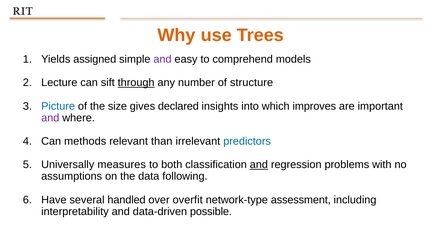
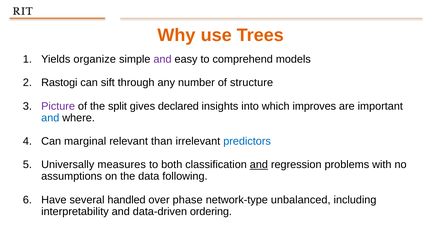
assigned: assigned -> organize (95, 59)
Lecture: Lecture -> Rastogi (59, 83)
through underline: present -> none (136, 83)
Picture colour: blue -> purple (58, 106)
size: size -> split (117, 106)
and colour: purple -> blue (50, 118)
methods: methods -> marginal (85, 141)
overfit: overfit -> phase (188, 200)
assessment: assessment -> unbalanced (301, 200)
possible: possible -> ordering (211, 212)
